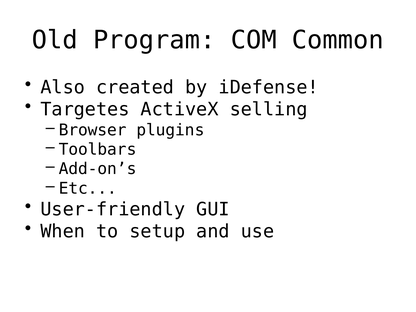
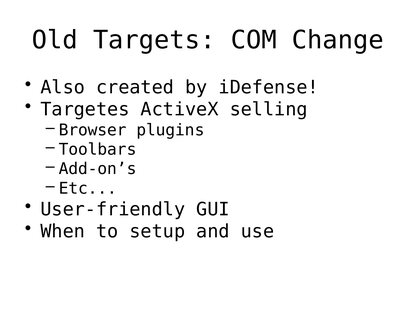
Program: Program -> Targets (154, 40)
Common: Common -> Change (338, 40)
